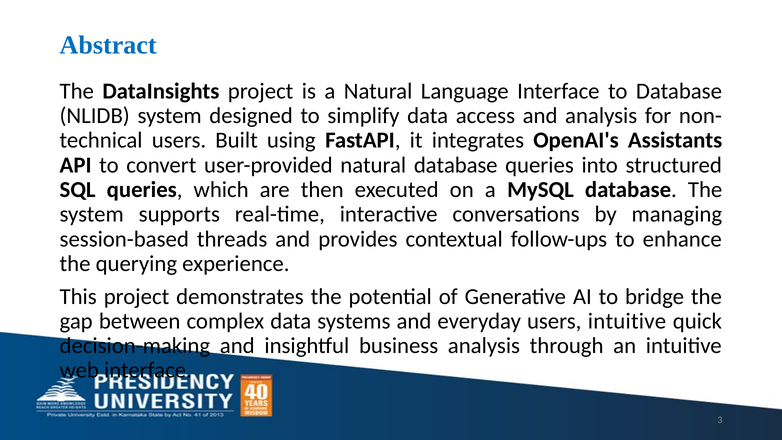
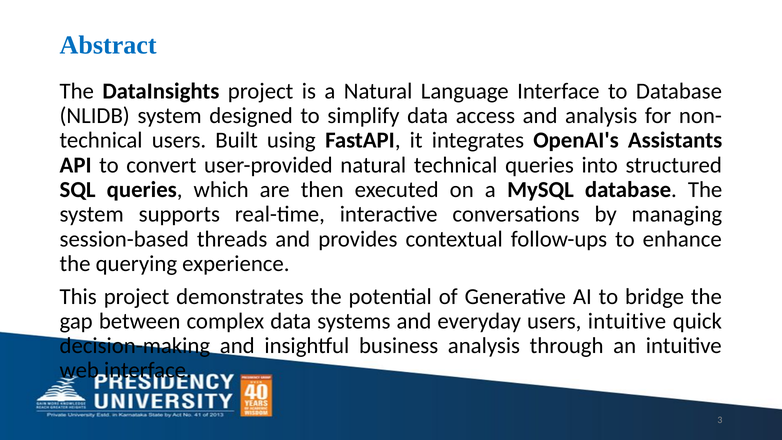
natural database: database -> technical (456, 165)
